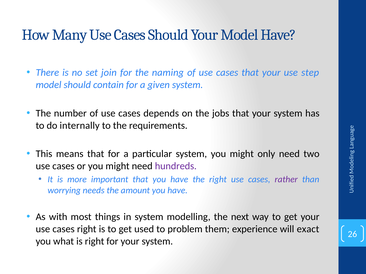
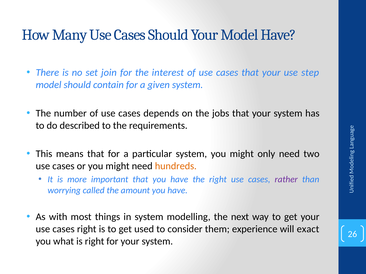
naming: naming -> interest (168, 73)
internally: internally -> described (80, 126)
hundreds colour: purple -> orange (176, 166)
needs: needs -> called (94, 191)
problem: problem -> consider (185, 229)
